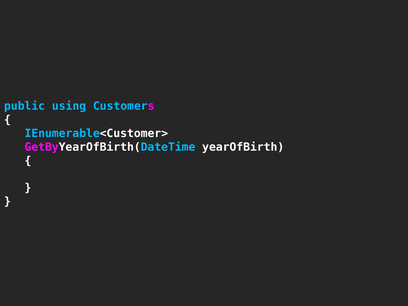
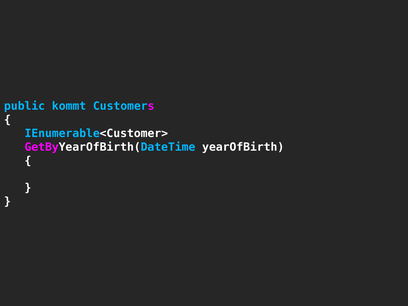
using: using -> kommt (69, 106)
